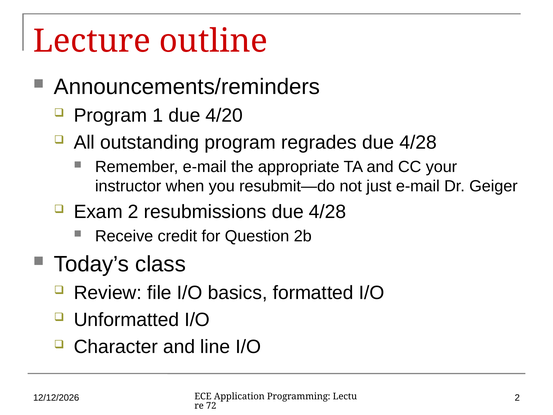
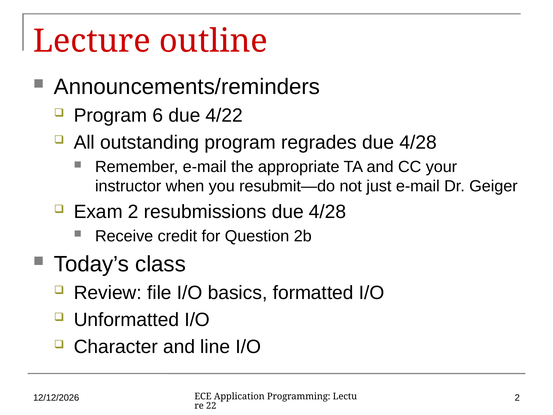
1: 1 -> 6 (158, 115)
4/20: 4/20 -> 4/22 (224, 115)
72: 72 -> 22 (211, 406)
